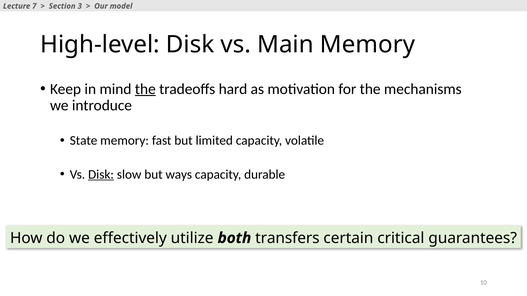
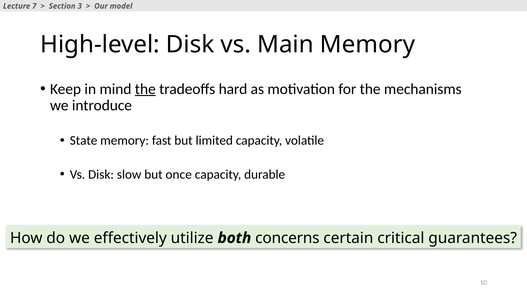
Disk underline: present -> none (101, 175)
ways: ways -> once (179, 175)
transfers: transfers -> concerns (287, 238)
